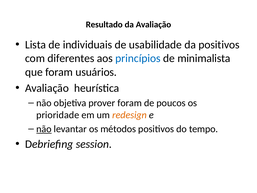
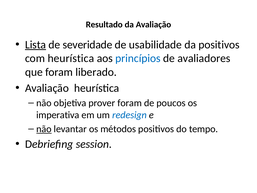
Lista underline: none -> present (36, 45)
individuais: individuais -> severidade (87, 45)
com diferentes: diferentes -> heurística (71, 58)
minimalista: minimalista -> avaliadores (204, 58)
usuários: usuários -> liberado (96, 72)
prioridade: prioridade -> imperativa (58, 115)
redesign colour: orange -> blue (129, 115)
